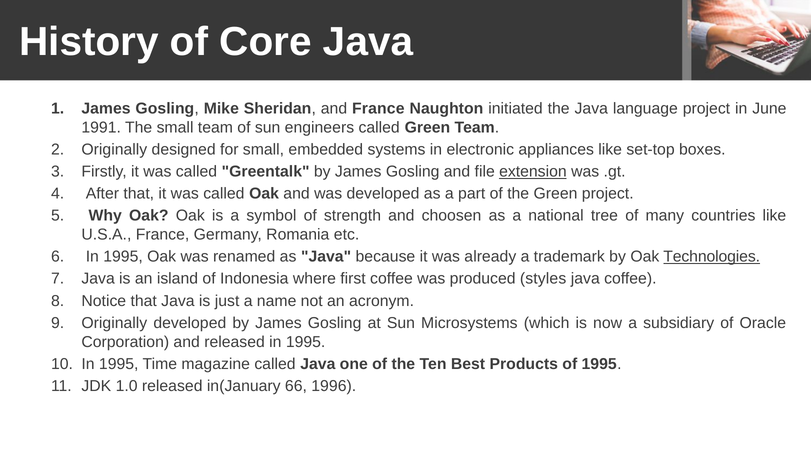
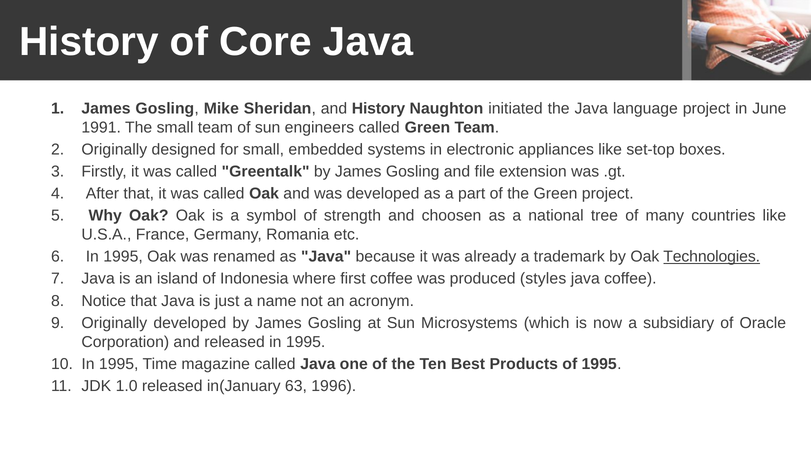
and France: France -> History (378, 108)
extension underline: present -> none (533, 172)
66: 66 -> 63 (296, 386)
